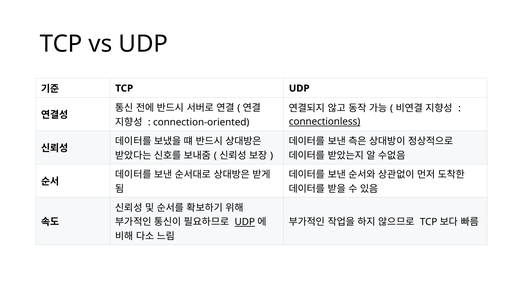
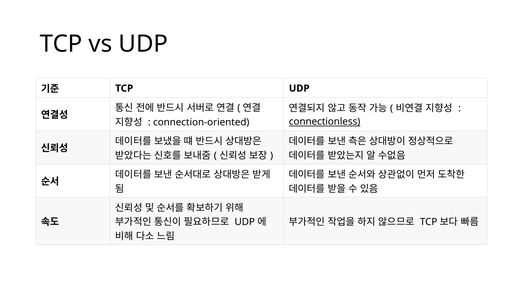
UDP underline: present -> none (245, 222)
